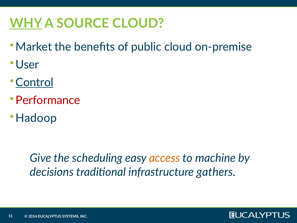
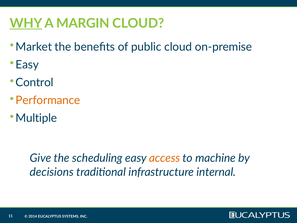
SOURCE: SOURCE -> MARGIN (83, 23)
User: User -> Easy (27, 65)
Control underline: present -> none (35, 82)
Performance colour: red -> orange (48, 100)
Hadoop: Hadoop -> Multiple (36, 118)
gathers: gathers -> internal (216, 172)
